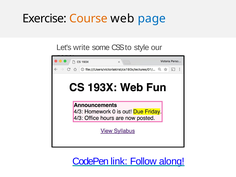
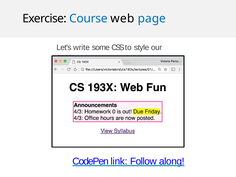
Course colour: orange -> blue (88, 19)
